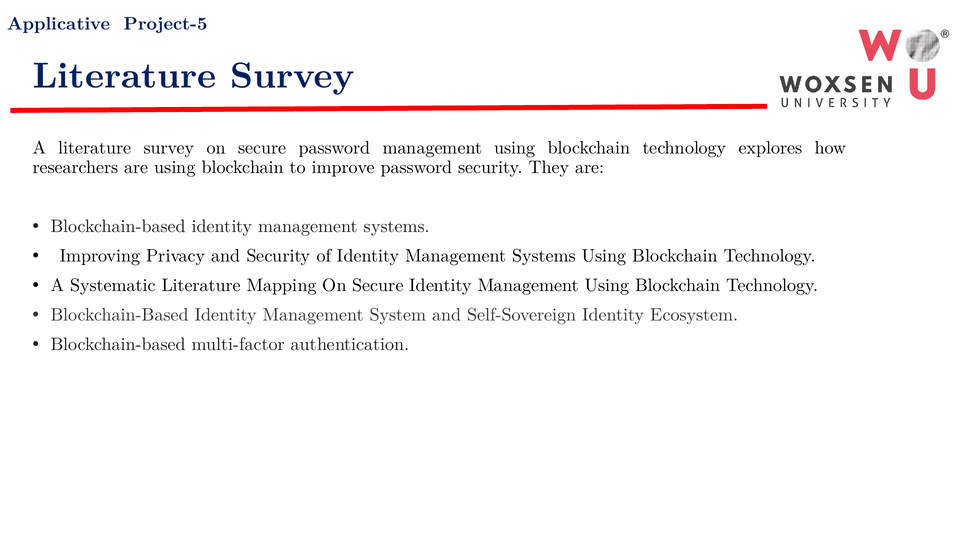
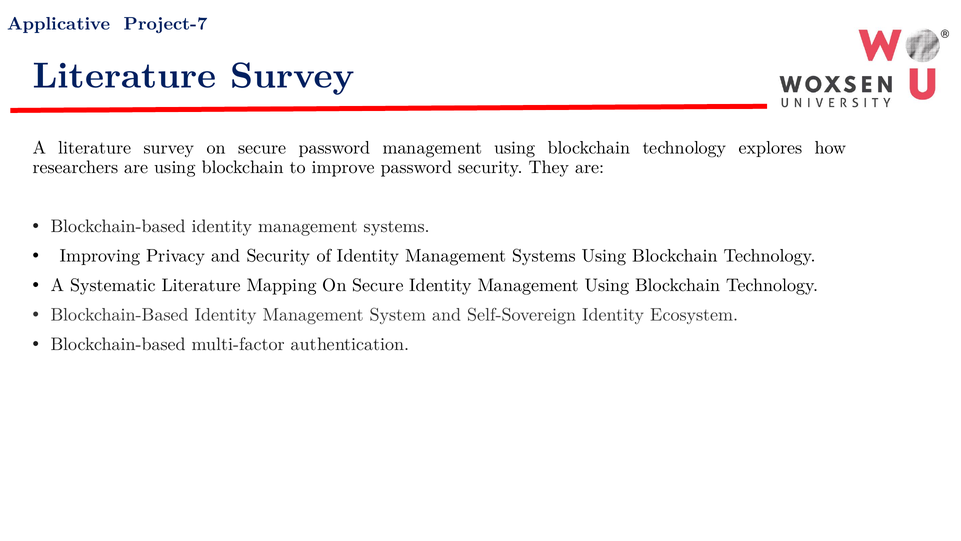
Project-5: Project-5 -> Project-7 (166, 24)
